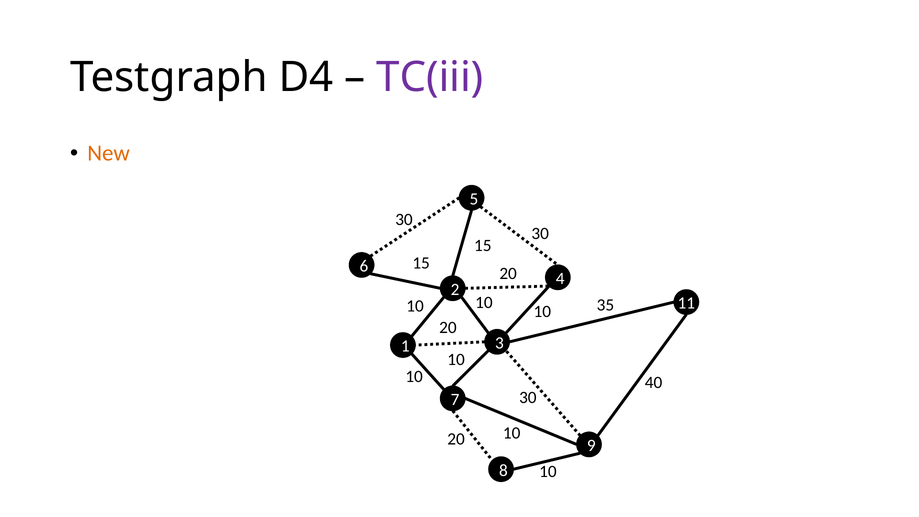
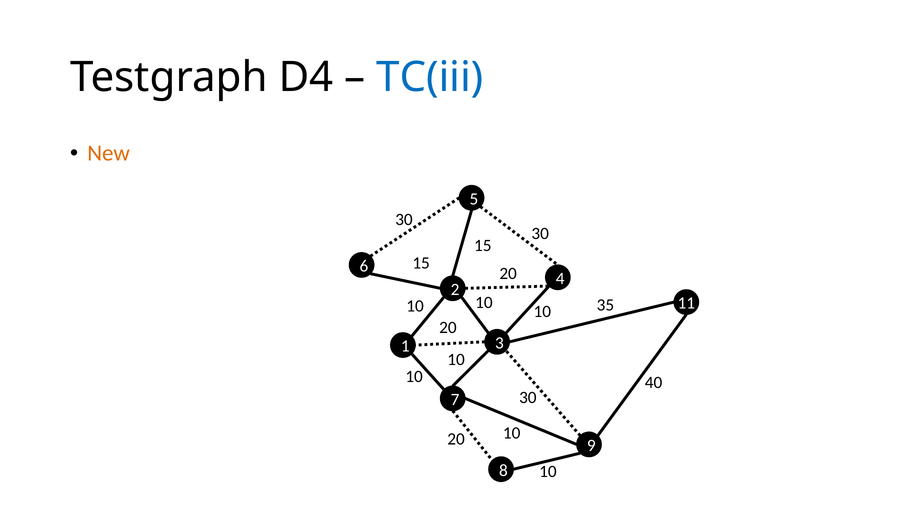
TC(iii colour: purple -> blue (430, 77)
